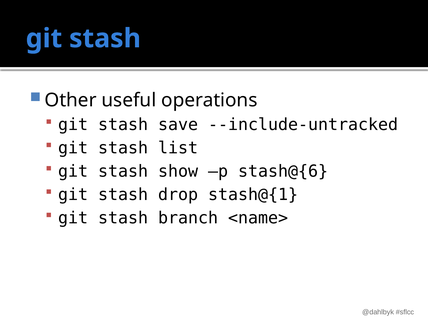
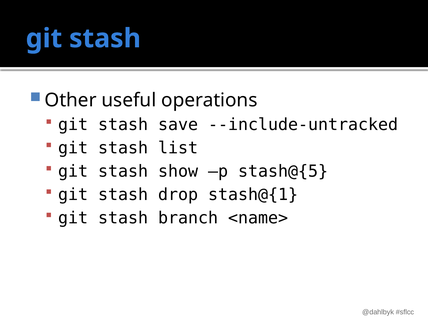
stash@{6: stash@{6 -> stash@{5 (283, 171)
